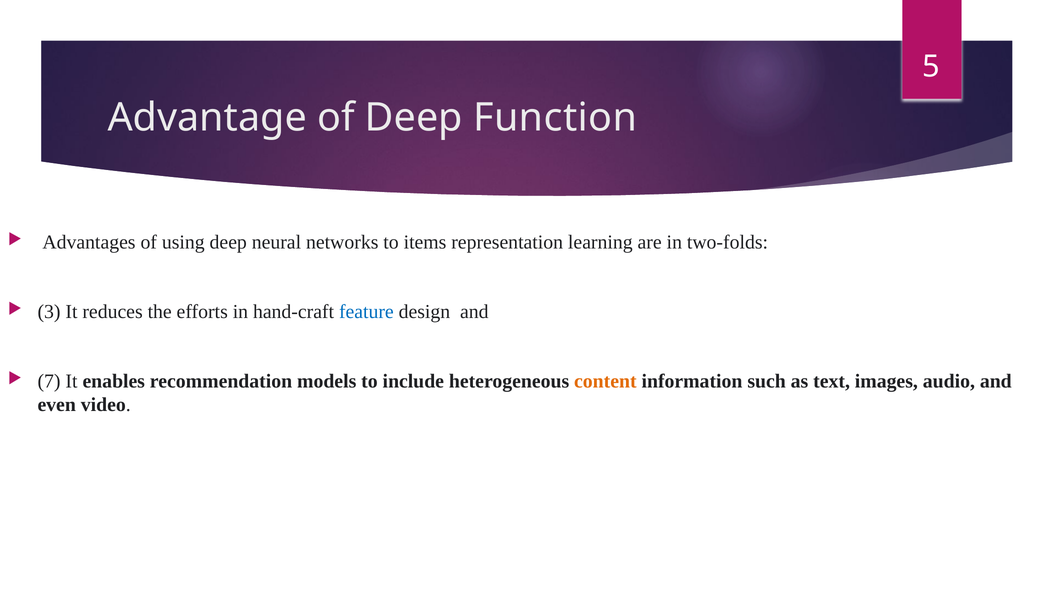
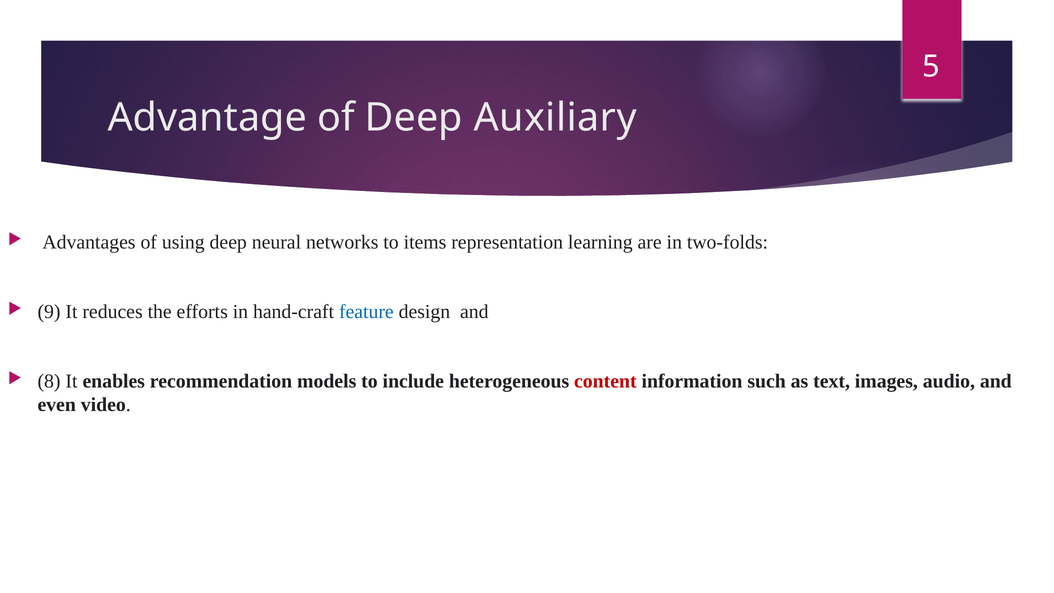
Function: Function -> Auxiliary (555, 117)
3: 3 -> 9 (49, 312)
7: 7 -> 8 (49, 381)
content colour: orange -> red (605, 381)
